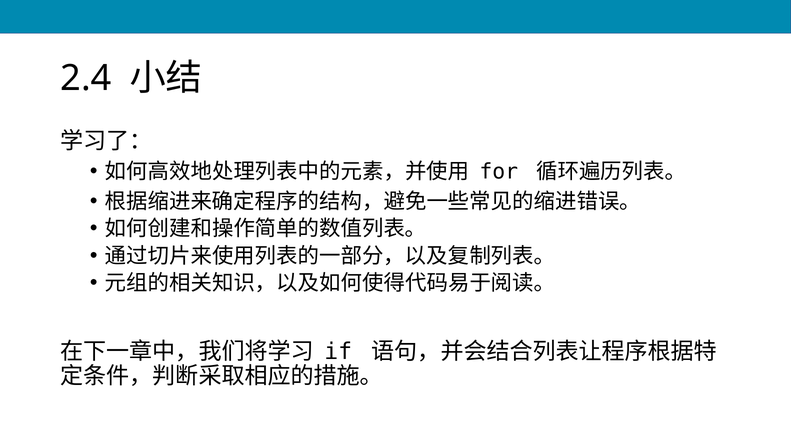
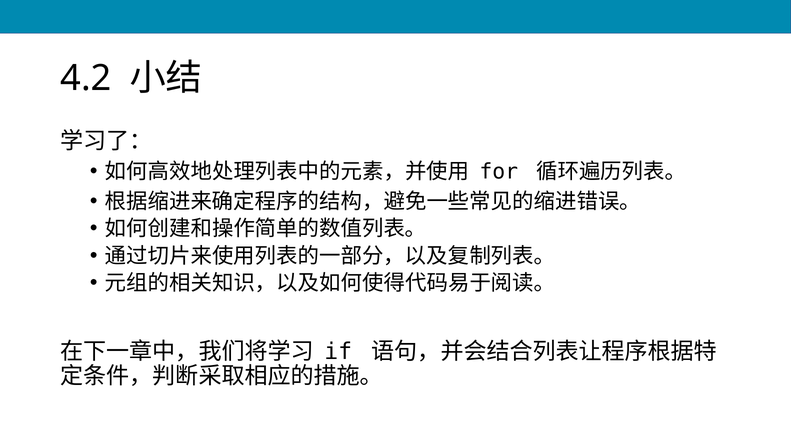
2.4: 2.4 -> 4.2 (86, 78)
